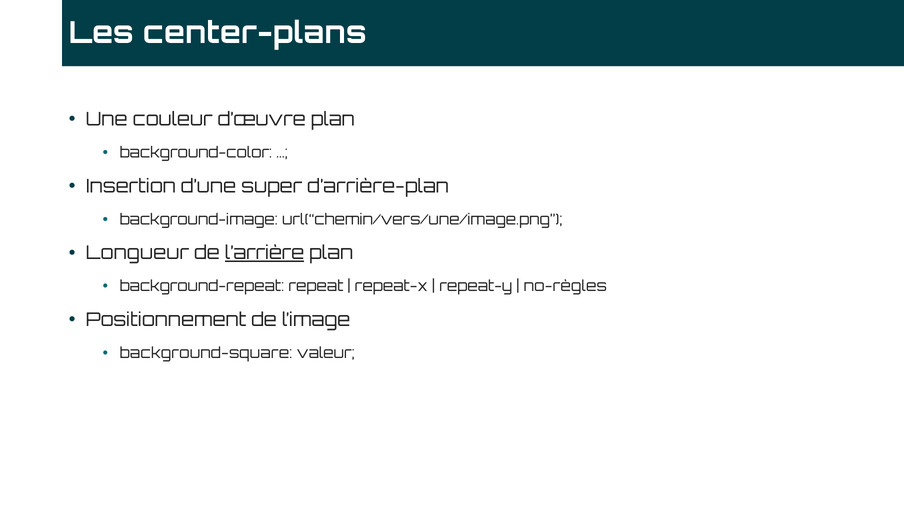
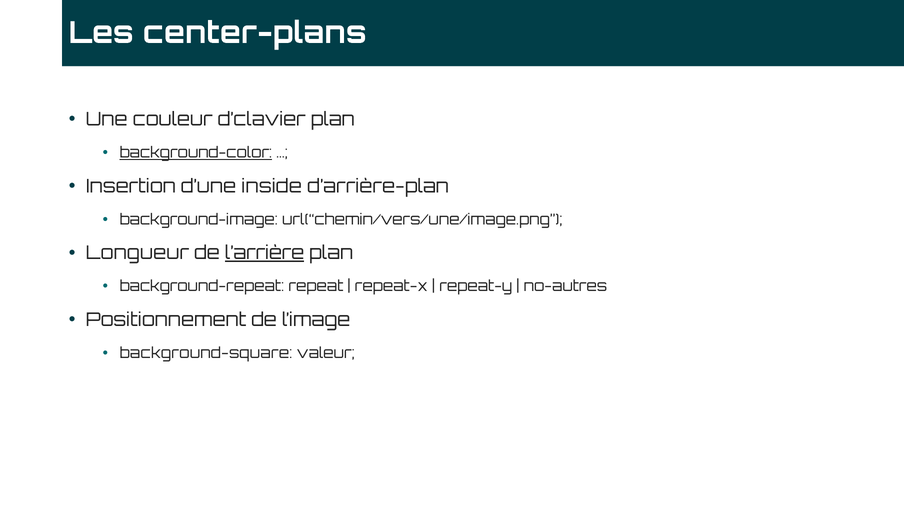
d’œuvre: d’œuvre -> d’clavier (262, 119)
background-color underline: none -> present (196, 153)
super: super -> inside (272, 186)
no-règles: no-règles -> no-autres (565, 286)
